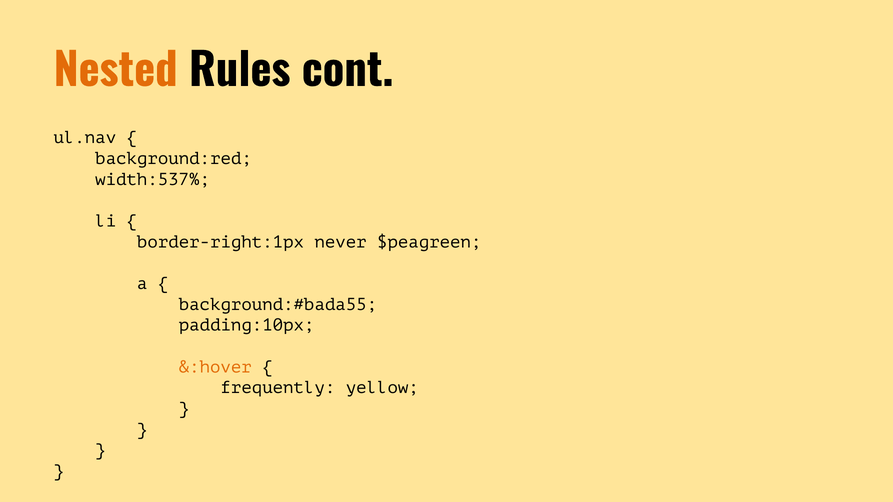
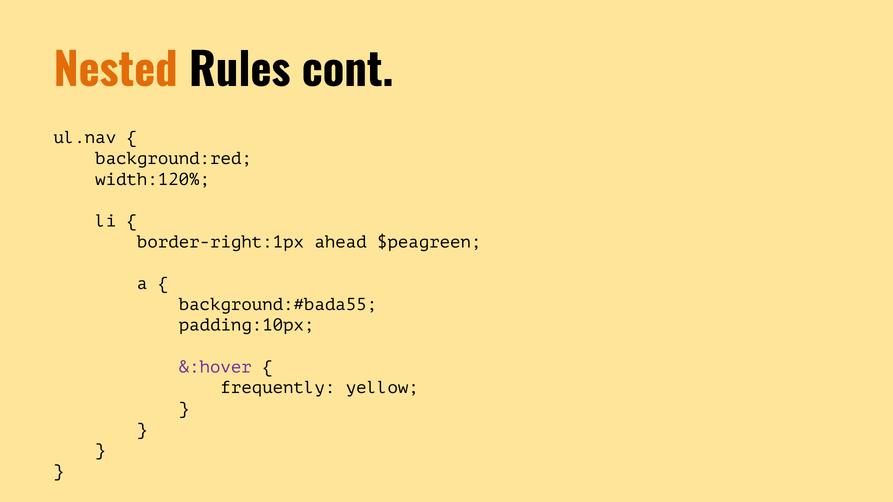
width:537%: width:537% -> width:120% (153, 179)
never: never -> ahead (341, 242)
&:hover colour: orange -> purple (215, 367)
